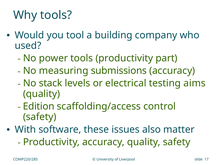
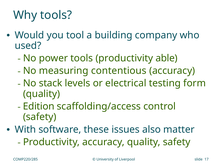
part: part -> able (167, 58)
submissions: submissions -> contentious (119, 71)
aims: aims -> form (195, 83)
